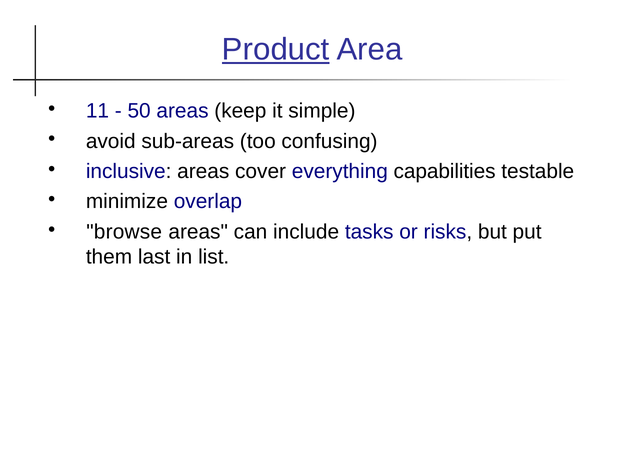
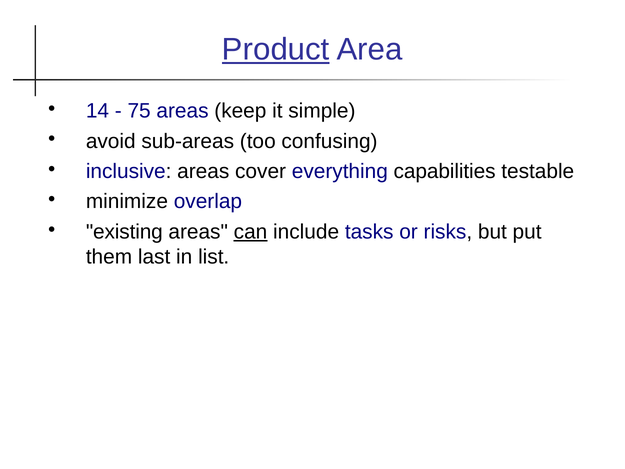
11: 11 -> 14 (97, 111)
50: 50 -> 75 (139, 111)
browse: browse -> existing (124, 232)
can underline: none -> present (251, 232)
